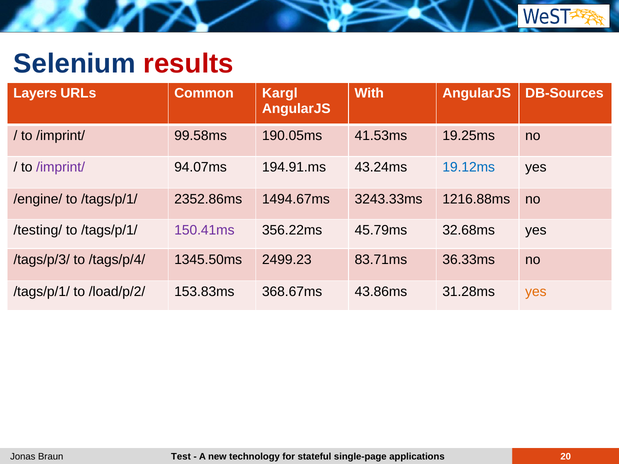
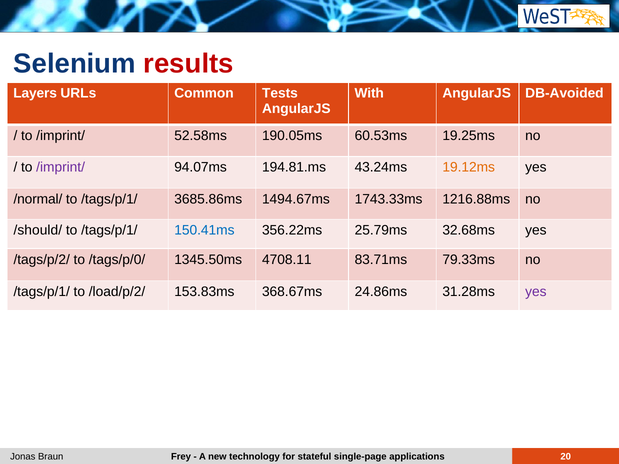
Kargl: Kargl -> Tests (280, 94)
DB-Sources: DB-Sources -> DB-Avoided (564, 94)
99.58ms: 99.58ms -> 52.58ms (201, 136)
41.53ms: 41.53ms -> 60.53ms (381, 136)
194.91.ms: 194.91.ms -> 194.81.ms (294, 168)
19.12ms colour: blue -> orange (469, 168)
/engine/: /engine/ -> /normal/ (38, 199)
2352.86ms: 2352.86ms -> 3685.86ms (208, 199)
3243.33ms: 3243.33ms -> 1743.33ms (389, 199)
/testing/: /testing/ -> /should/ (38, 230)
150.41ms colour: purple -> blue (204, 230)
45.79ms: 45.79ms -> 25.79ms (381, 230)
/tags/p/3/: /tags/p/3/ -> /tags/p/2/ (42, 260)
/tags/p/4/: /tags/p/4/ -> /tags/p/0/ (117, 260)
2499.23: 2499.23 -> 4708.11 (287, 260)
36.33ms: 36.33ms -> 79.33ms (469, 260)
43.86ms: 43.86ms -> 24.86ms (381, 292)
yes colour: orange -> purple (536, 292)
Test: Test -> Frey (181, 457)
